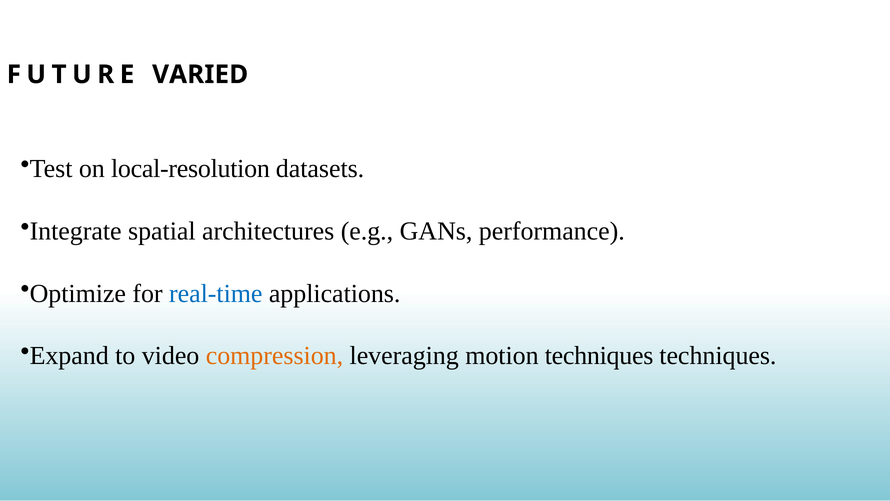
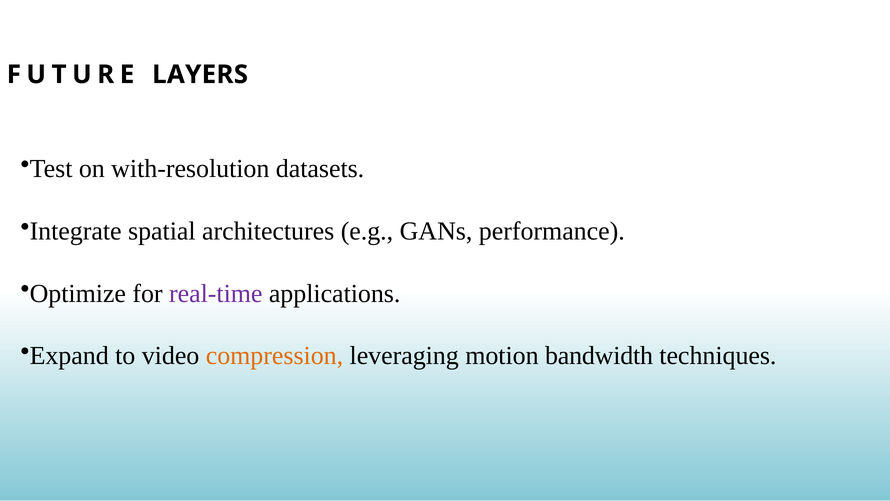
VARIED: VARIED -> LAYERS (200, 74)
local-resolution: local-resolution -> with-resolution (190, 169)
real-time colour: blue -> purple (216, 293)
motion techniques: techniques -> bandwidth (599, 356)
